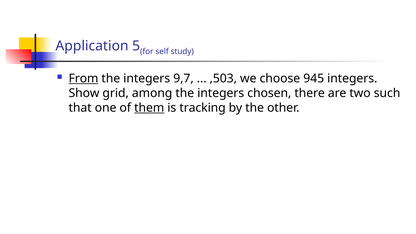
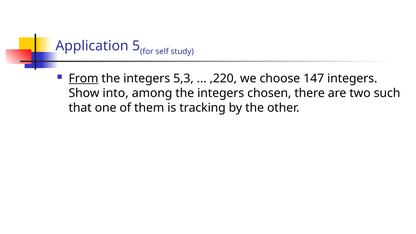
9,7: 9,7 -> 5,3 (183, 79)
,503: ,503 -> ,220 (223, 79)
945: 945 -> 147 (314, 79)
grid: grid -> into (116, 93)
them underline: present -> none (149, 108)
